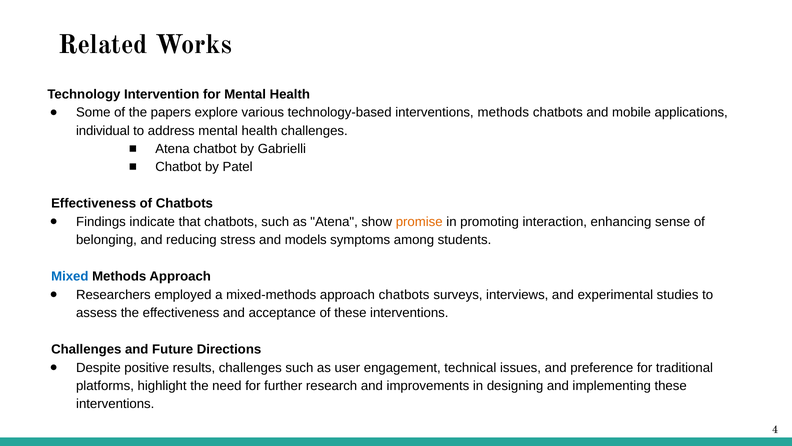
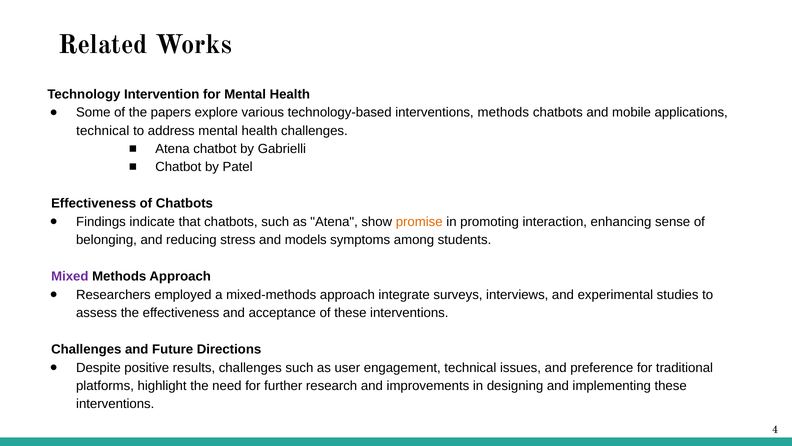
individual: individual -> technical (103, 131)
Mixed colour: blue -> purple (70, 276)
approach chatbots: chatbots -> integrate (404, 294)
